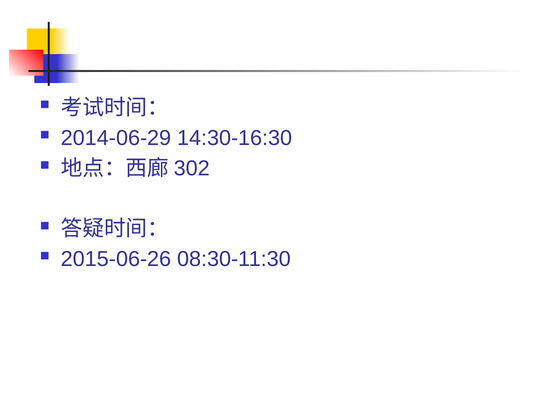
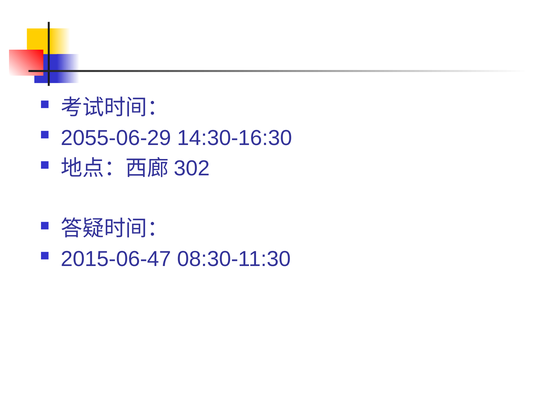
2014-06-29: 2014-06-29 -> 2055-06-29 (116, 138)
2015-06-26: 2015-06-26 -> 2015-06-47 (116, 259)
